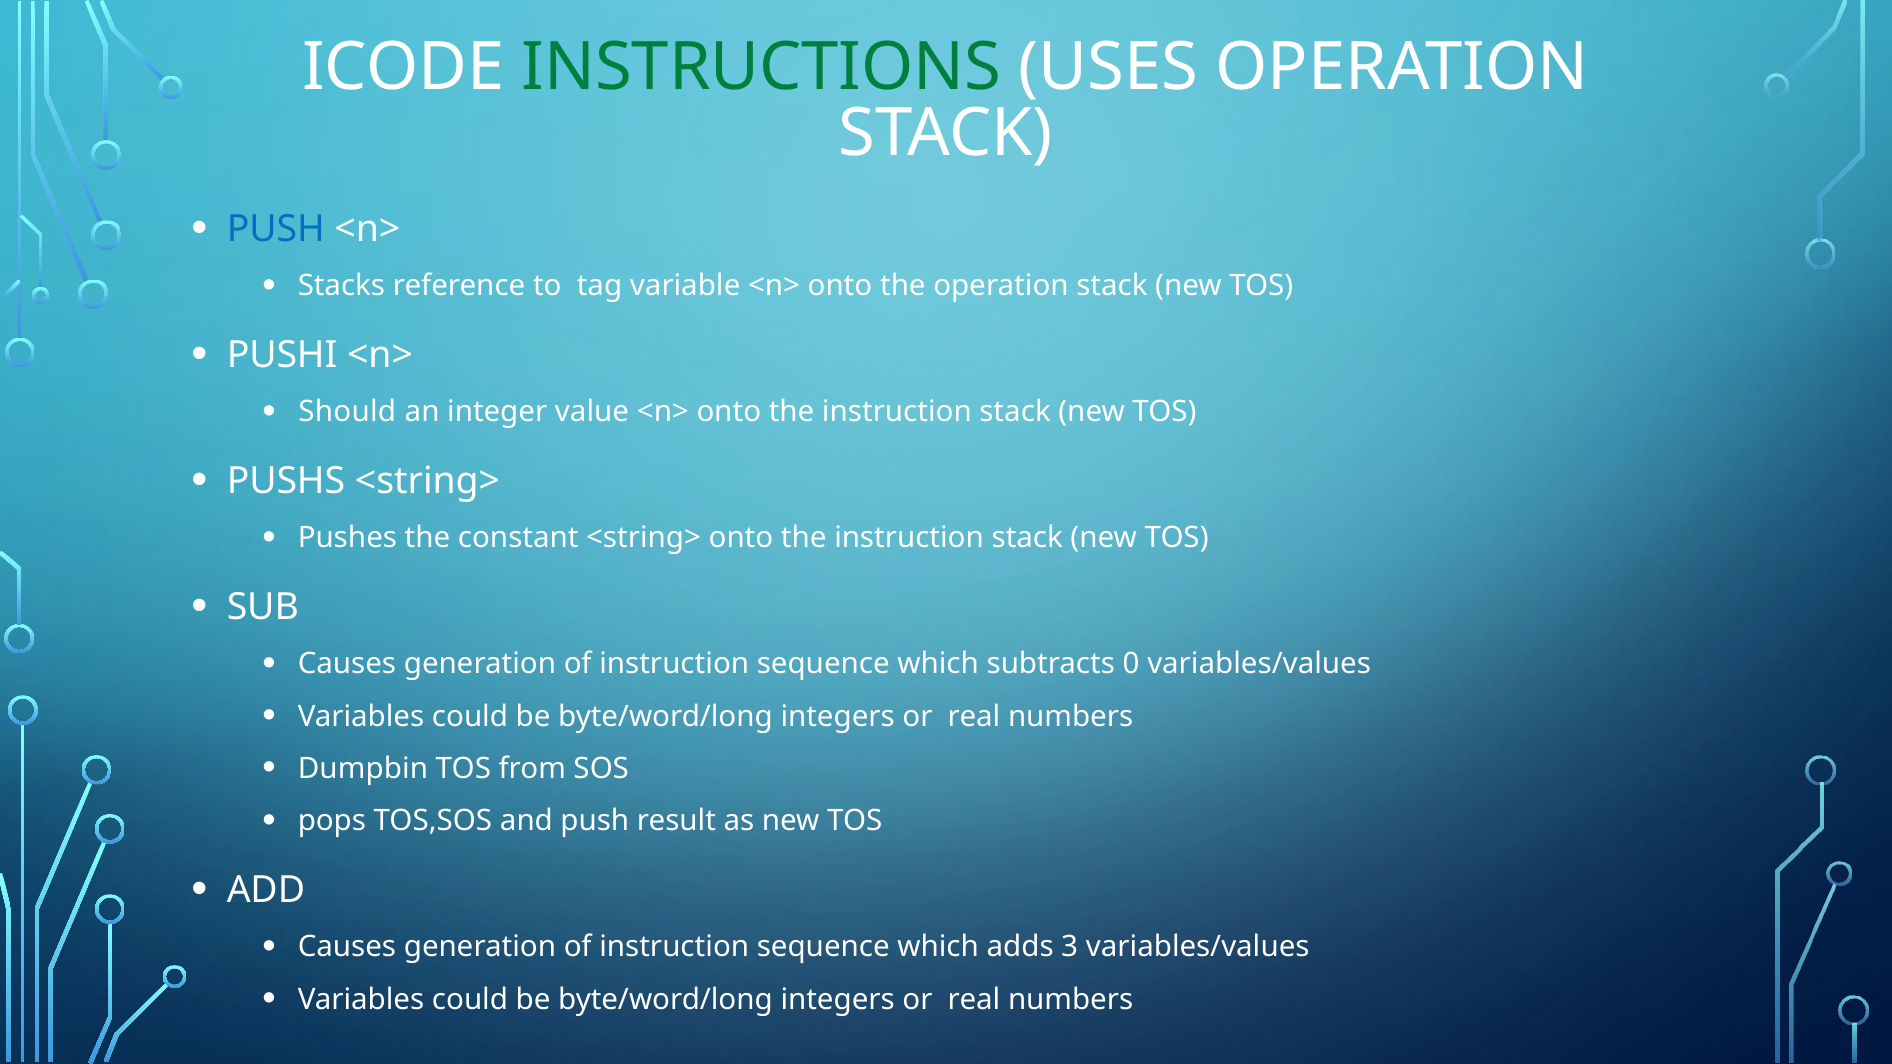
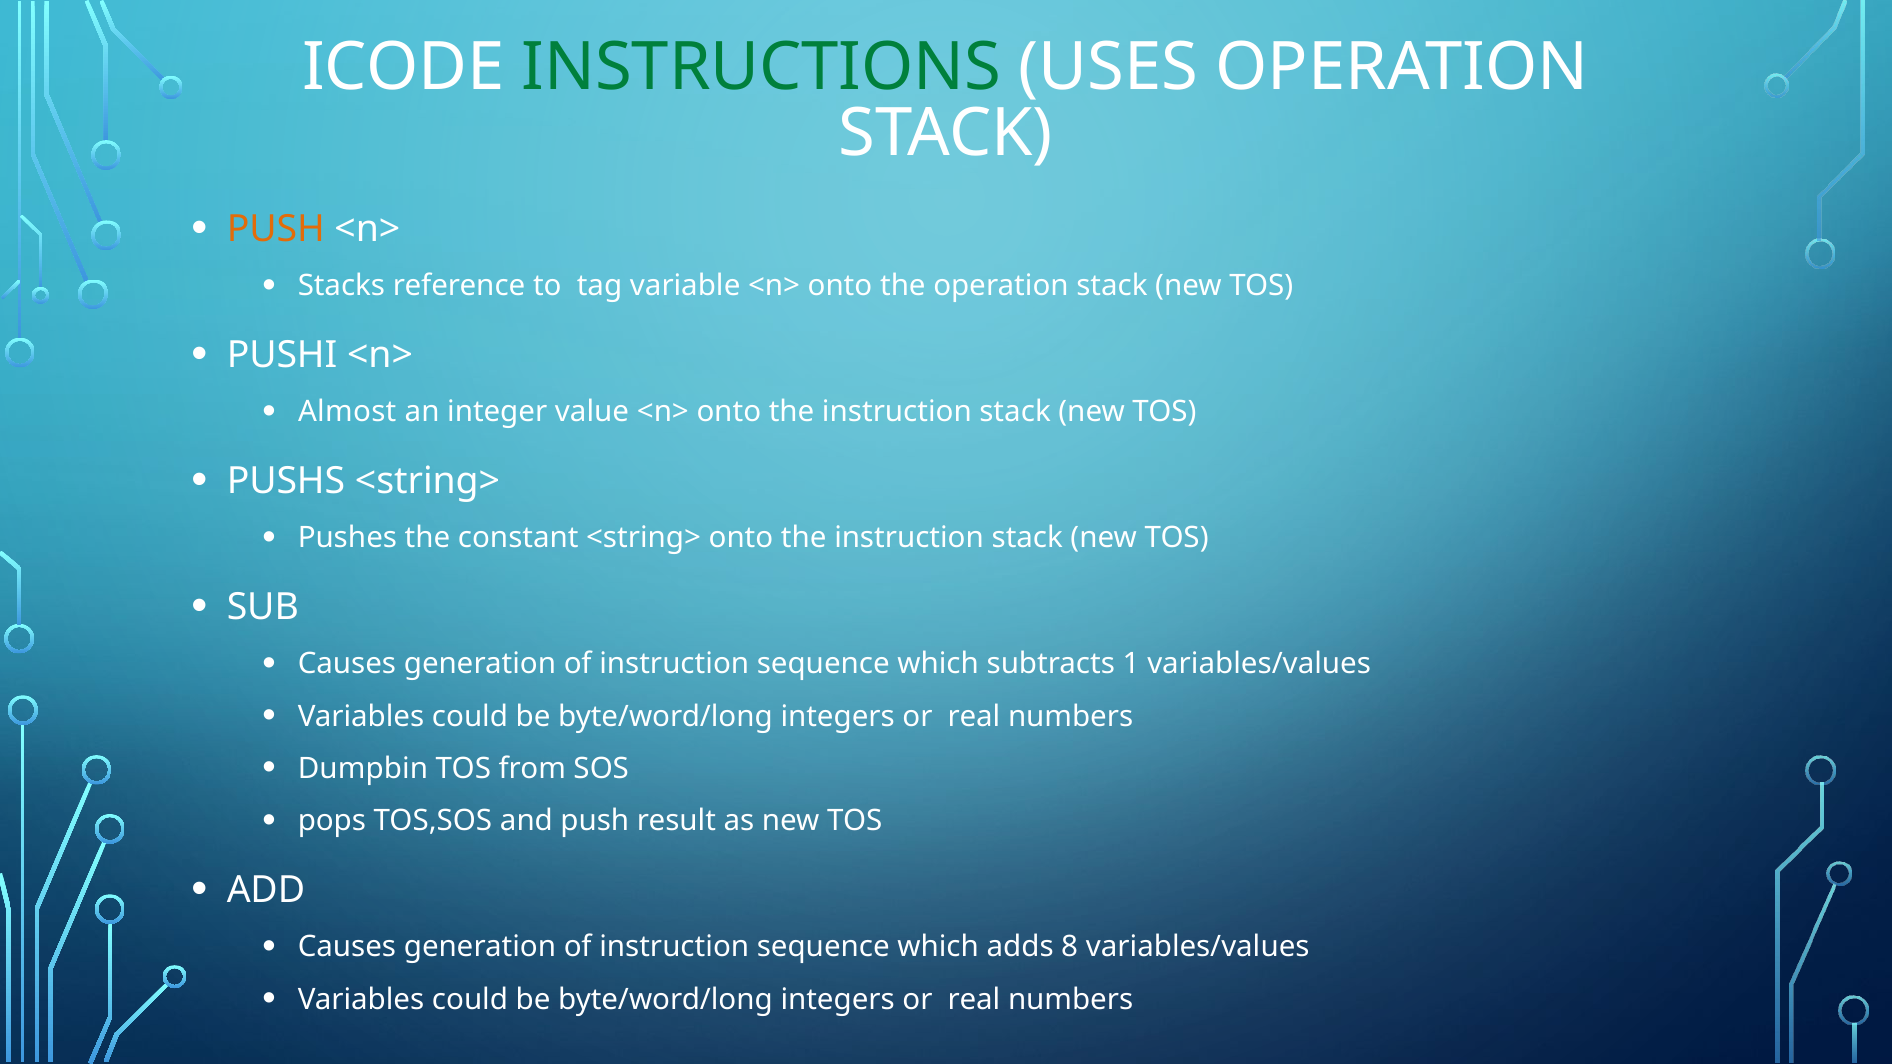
PUSH colour: blue -> orange (276, 230)
Should: Should -> Almost (347, 412)
0: 0 -> 1 (1131, 664)
3: 3 -> 8 (1070, 947)
